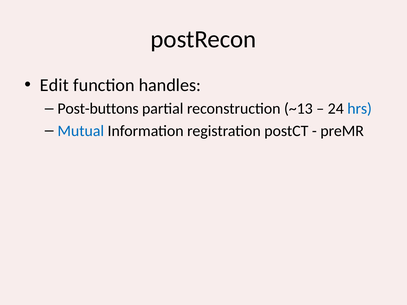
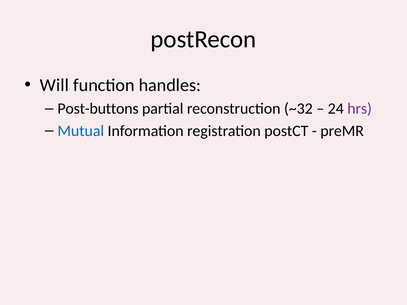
Edit: Edit -> Will (54, 85)
~13: ~13 -> ~32 (298, 109)
hrs colour: blue -> purple (360, 109)
